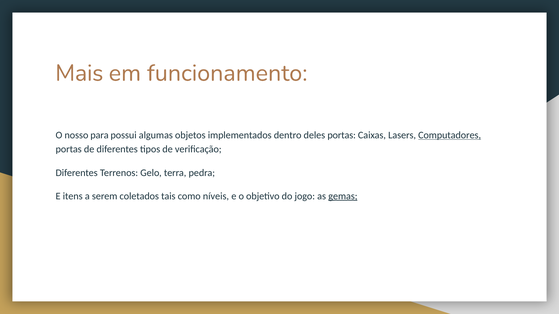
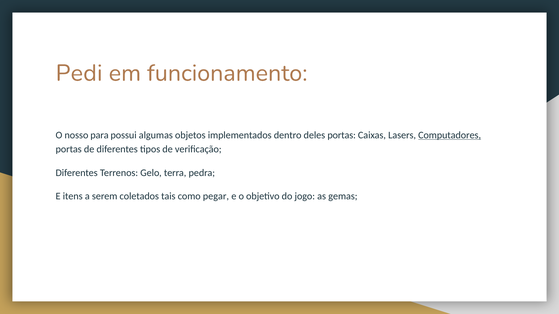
Mais: Mais -> Pedi (79, 73)
níveis: níveis -> pegar (216, 196)
gemas underline: present -> none (343, 196)
